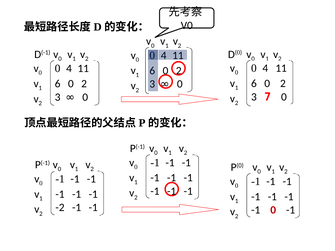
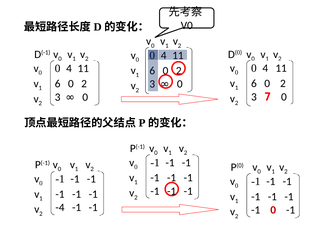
-2: -2 -> -4 (60, 208)
